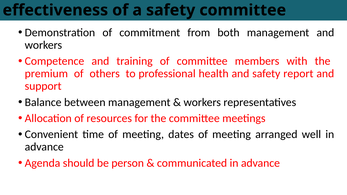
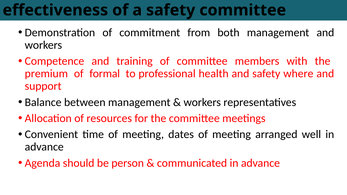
others: others -> formal (105, 74)
report: report -> where (298, 74)
